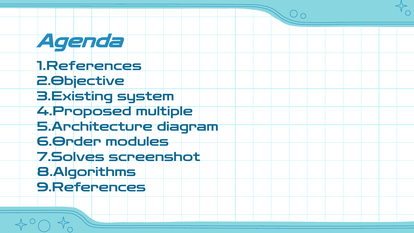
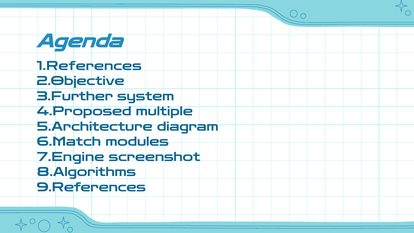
3.Existing: 3.Existing -> 3.Further (75, 96)
6.Order: 6.Order -> 6.Match (69, 142)
7.Solves: 7.Solves -> 7.Engine (70, 157)
